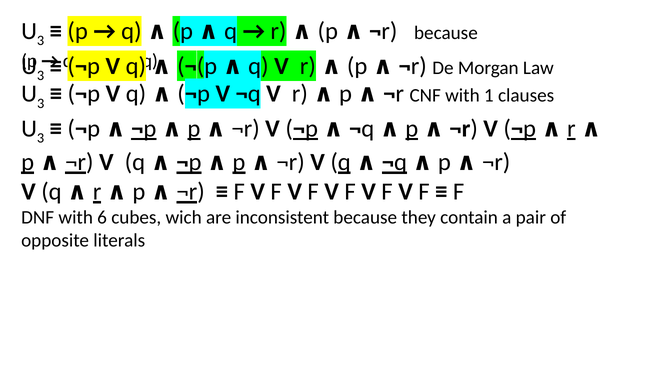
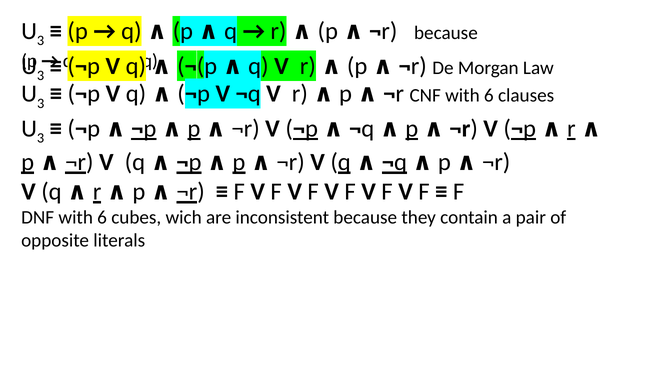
CNF with 1: 1 -> 6 (489, 96)
